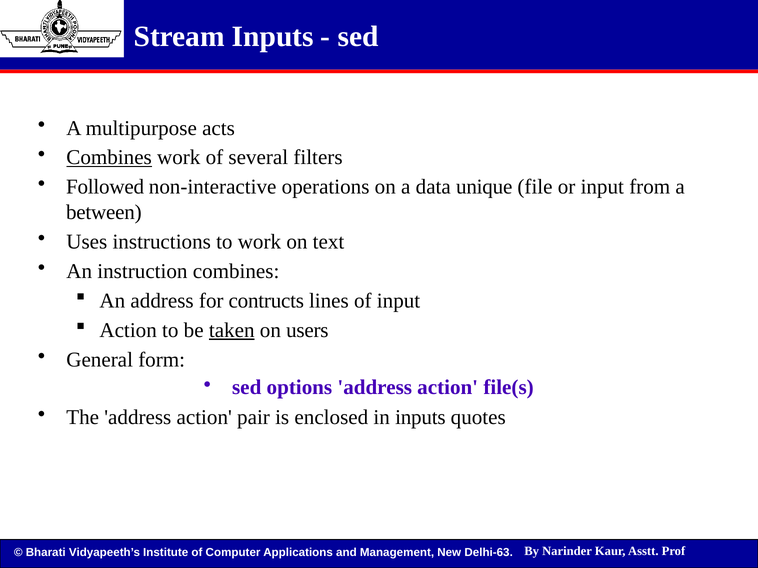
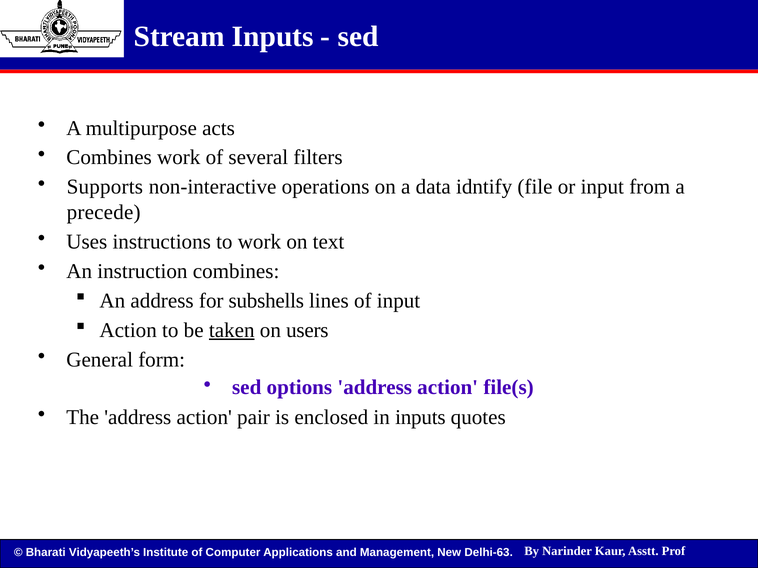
Combines underline: present -> none (109, 158)
Followed: Followed -> Supports (105, 187)
unique: unique -> idntify (484, 187)
between: between -> precede (104, 212)
contructs: contructs -> subshells (266, 301)
